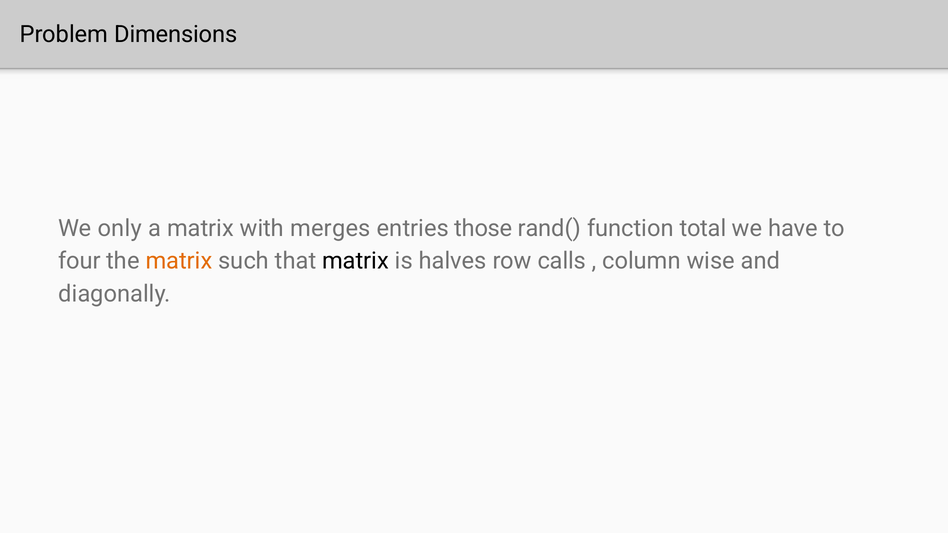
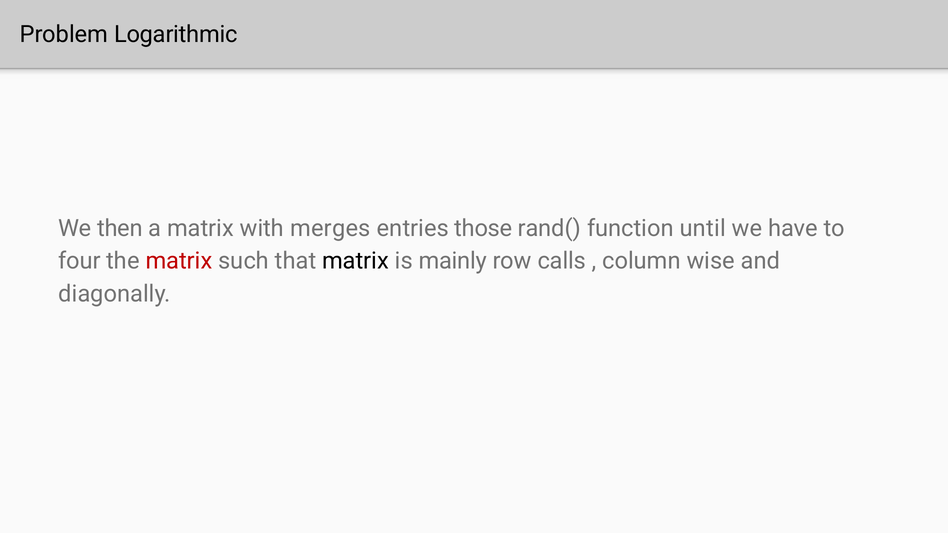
Dimensions: Dimensions -> Logarithmic (176, 35)
only: only -> then (120, 229)
total: total -> until (703, 229)
matrix colour: orange -> red (179, 261)
halves: halves -> mainly (453, 261)
